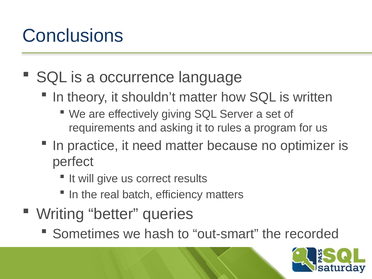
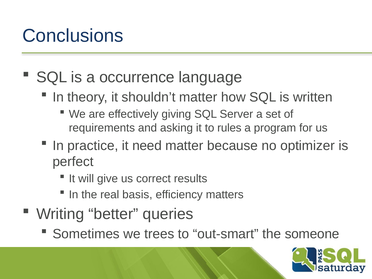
batch: batch -> basis (137, 195)
hash: hash -> trees (159, 234)
recorded: recorded -> someone (312, 234)
